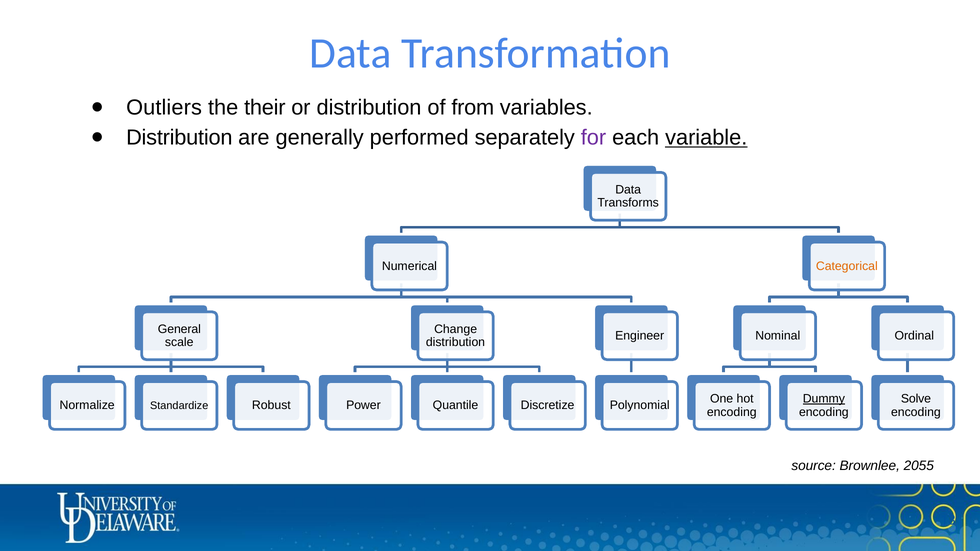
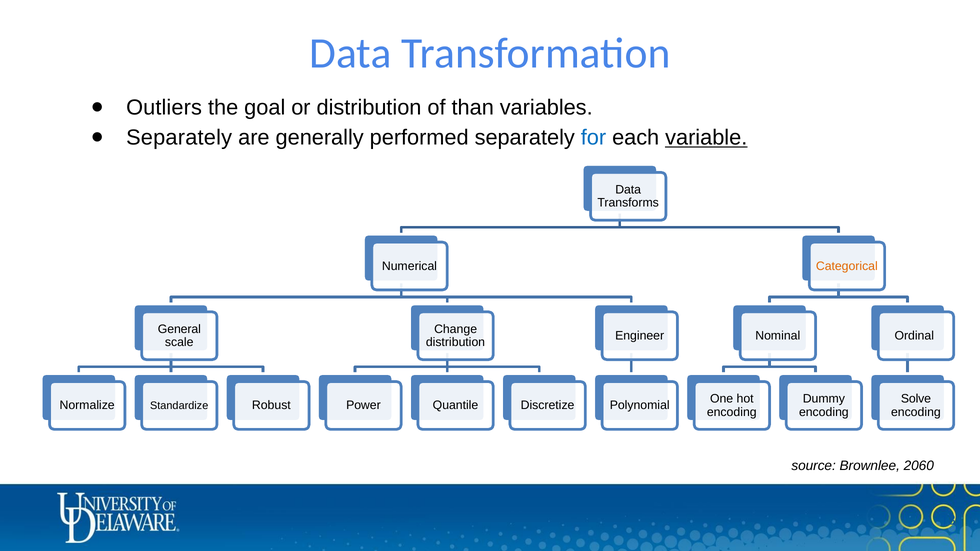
their: their -> goal (265, 108)
from: from -> than (473, 108)
Distribution: Distribution -> Separately (179, 138)
for colour: purple -> blue (594, 138)
Dummy underline: present -> none (824, 399)
2055: 2055 -> 2060 (919, 466)
